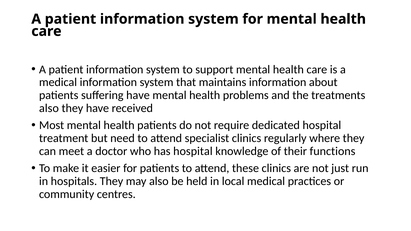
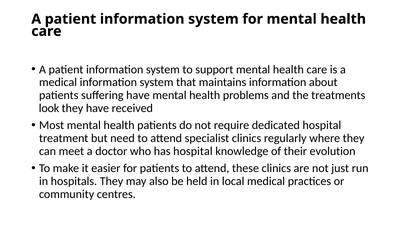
also: also -> look (49, 108)
functions: functions -> evolution (333, 151)
